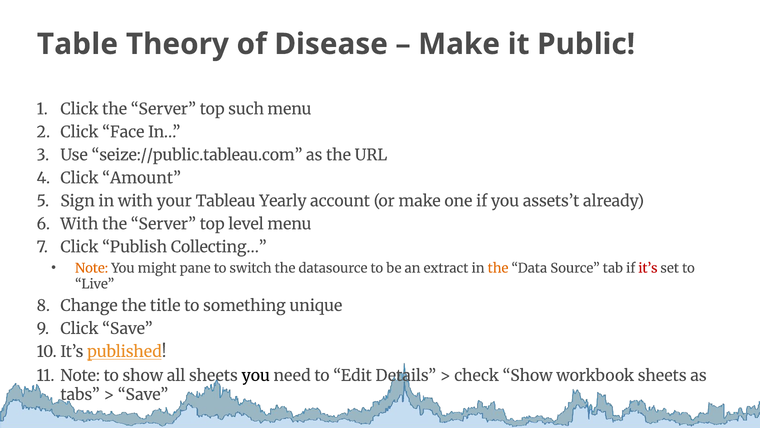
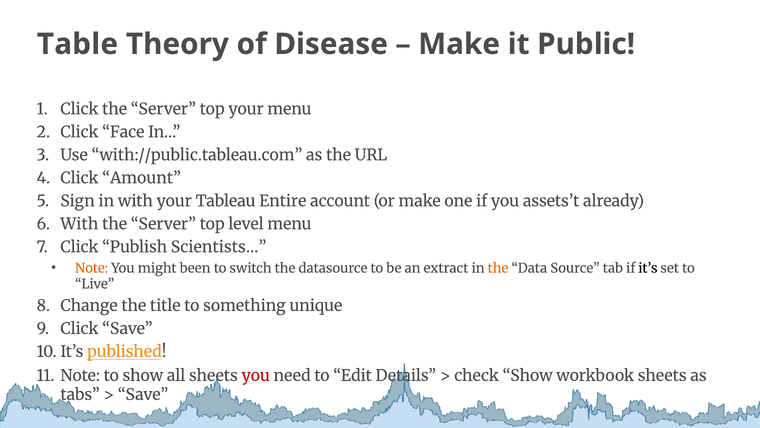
top such: such -> your (246, 109)
seize://public.tableau.com: seize://public.tableau.com -> with://public.tableau.com (197, 155)
Yearly: Yearly -> Entire (283, 201)
Collecting…: Collecting… -> Scientists… (219, 247)
pane: pane -> been (195, 268)
it’s colour: red -> black (648, 268)
you colour: black -> red (256, 375)
